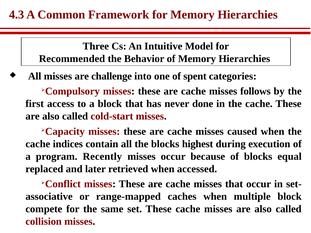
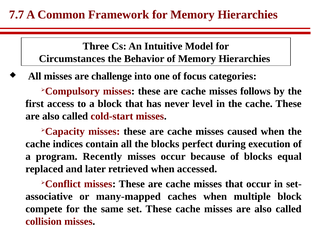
4.3: 4.3 -> 7.7 (17, 15)
Recommended: Recommended -> Circumstances (72, 59)
spent: spent -> focus (195, 76)
done: done -> level (203, 104)
highest: highest -> perfect (198, 144)
range-mapped: range-mapped -> many-mapped (128, 197)
